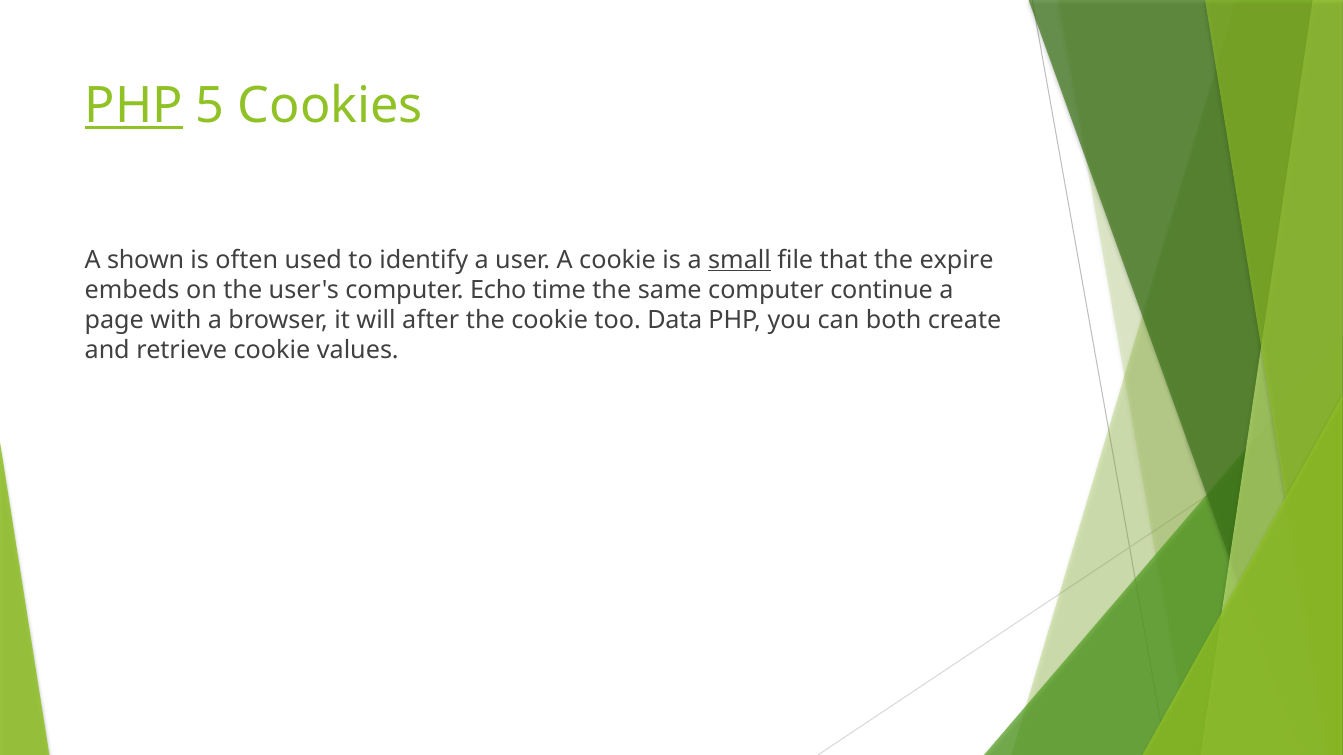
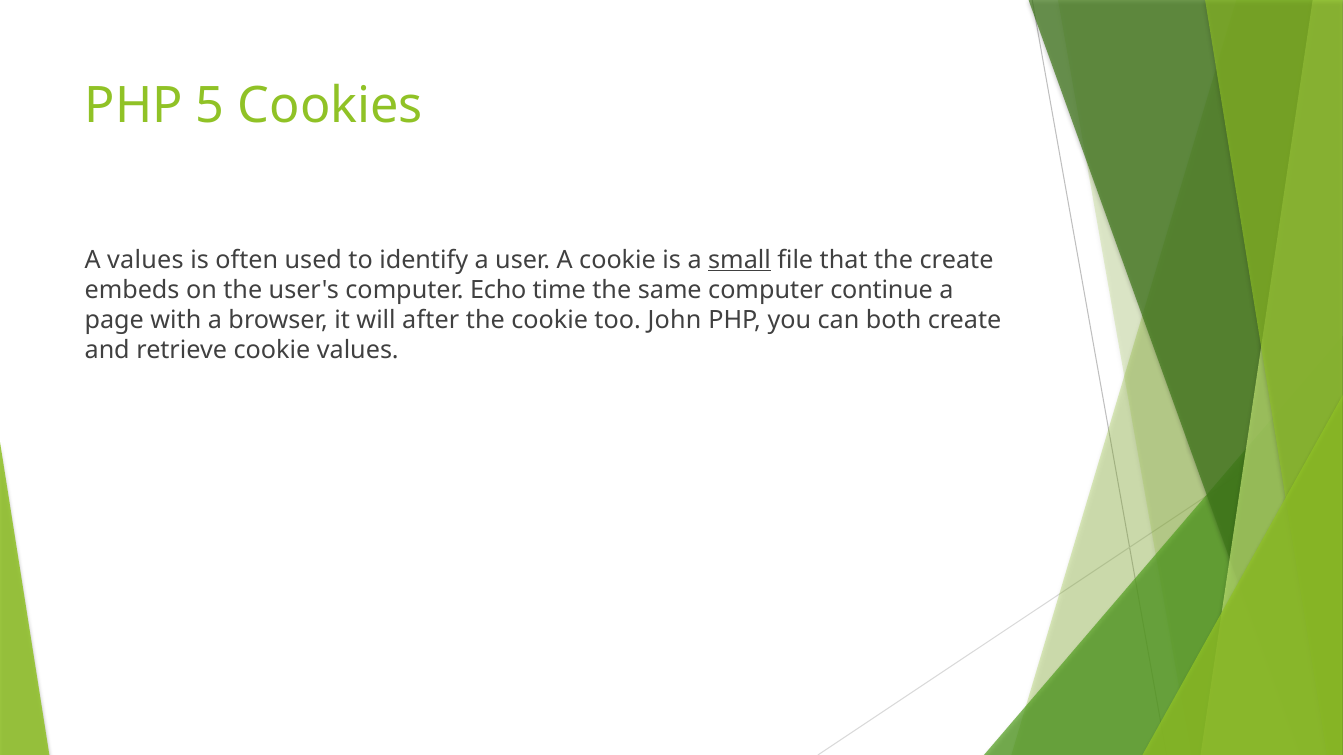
PHP underline: present -> none (134, 106)
A shown: shown -> values (145, 260)
the expire: expire -> create (957, 260)
Data: Data -> John (675, 320)
